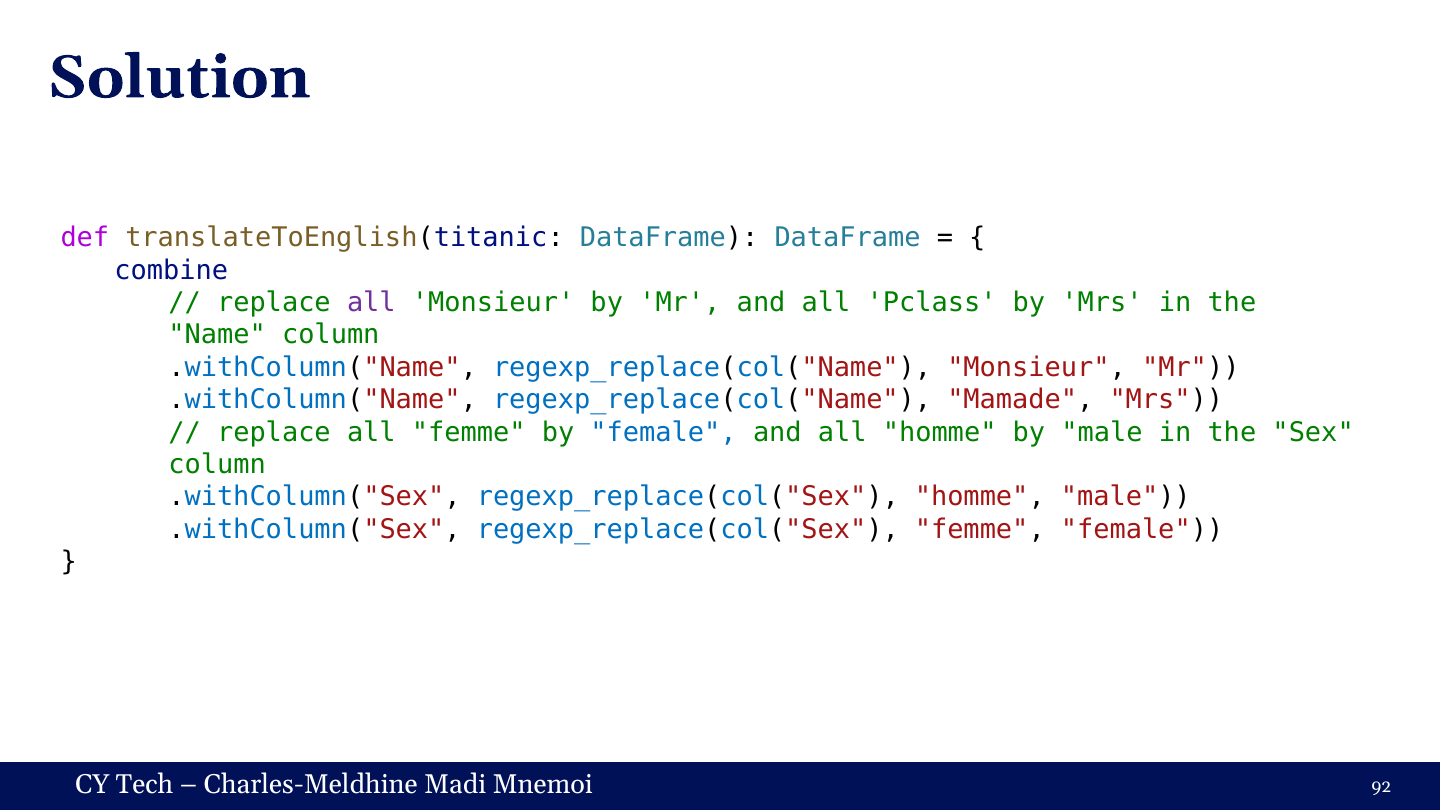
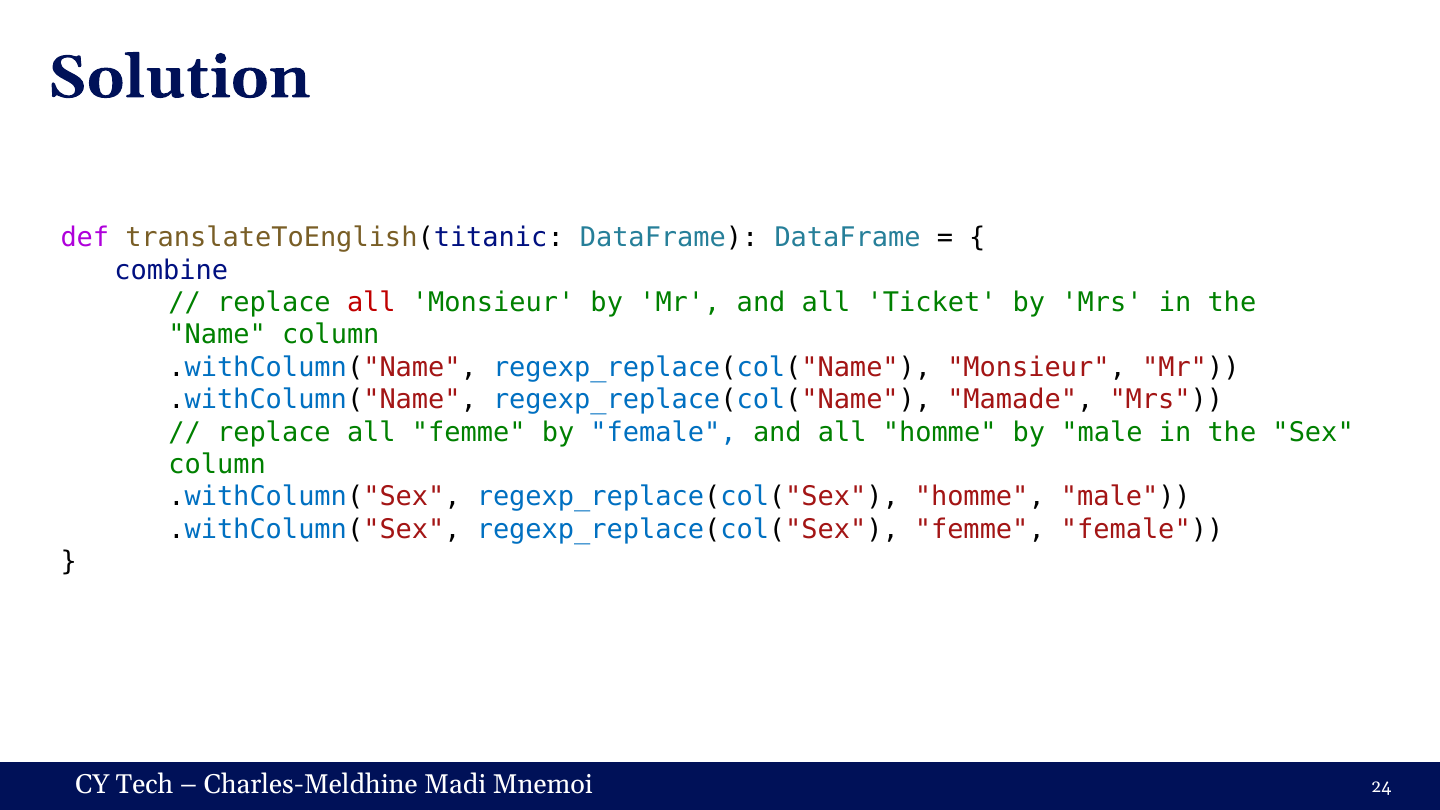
all colour: purple -> red (371, 302)
Pclass: Pclass -> Ticket (932, 302)
92: 92 -> 24 (1381, 786)
